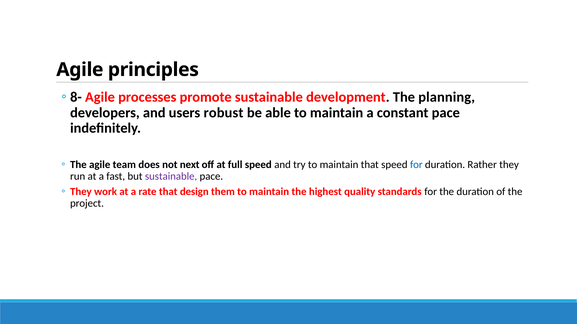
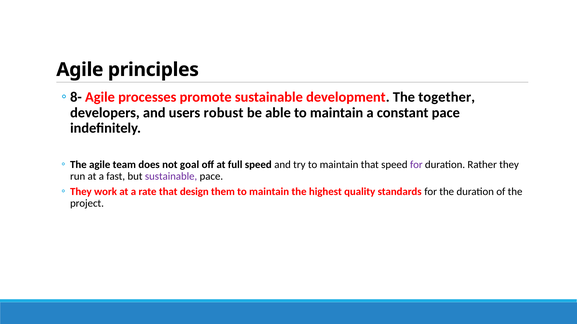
planning: planning -> together (447, 97)
next: next -> goal (190, 165)
for colour: blue -> purple (416, 165)
